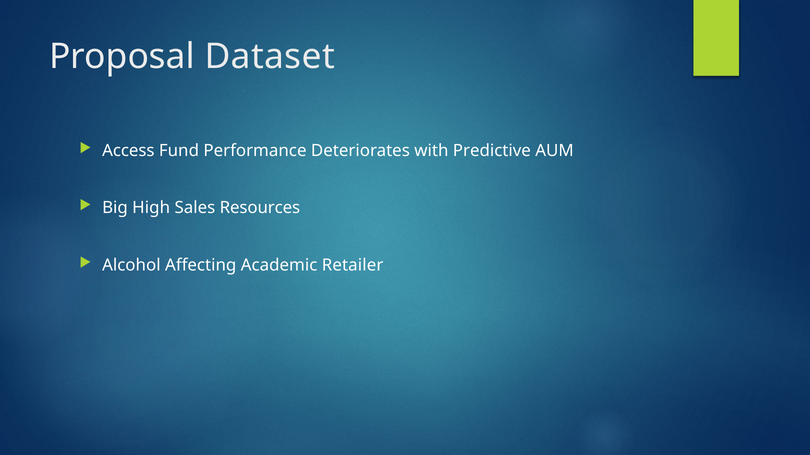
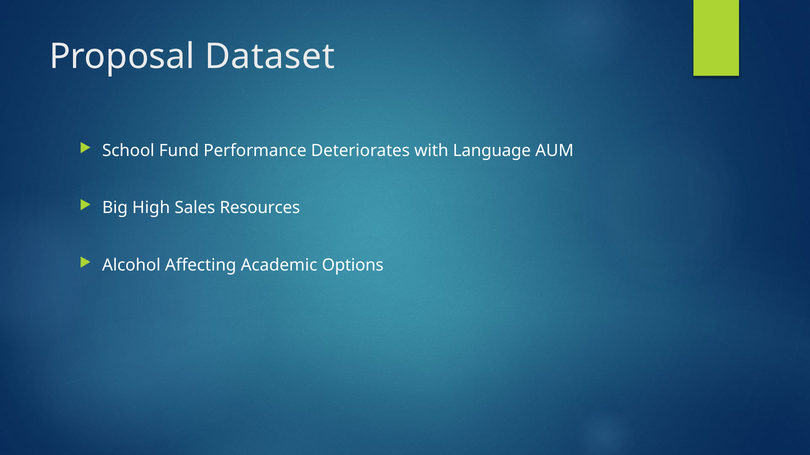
Access: Access -> School (128, 151)
Predictive: Predictive -> Language (492, 151)
Retailer: Retailer -> Options (353, 266)
